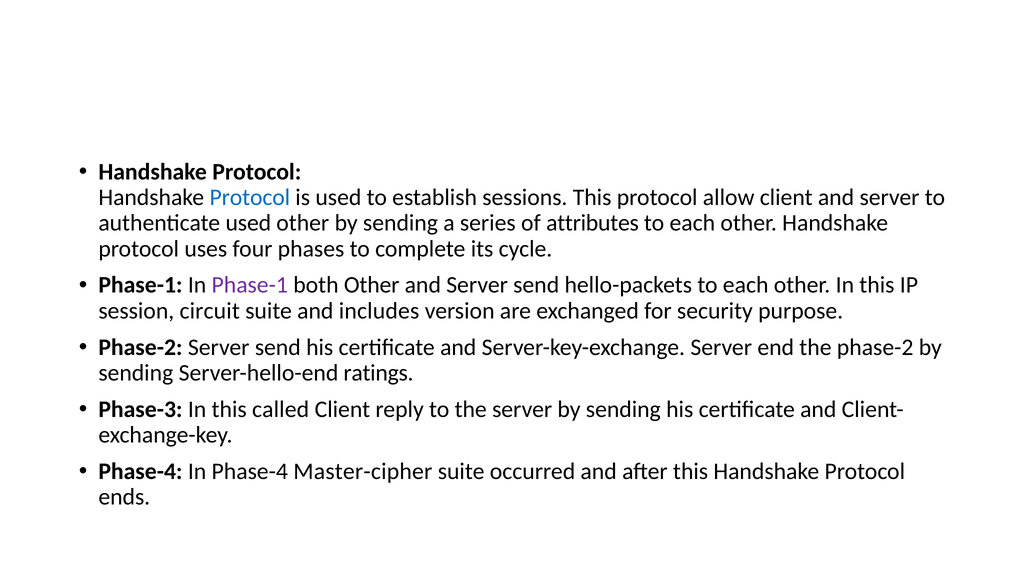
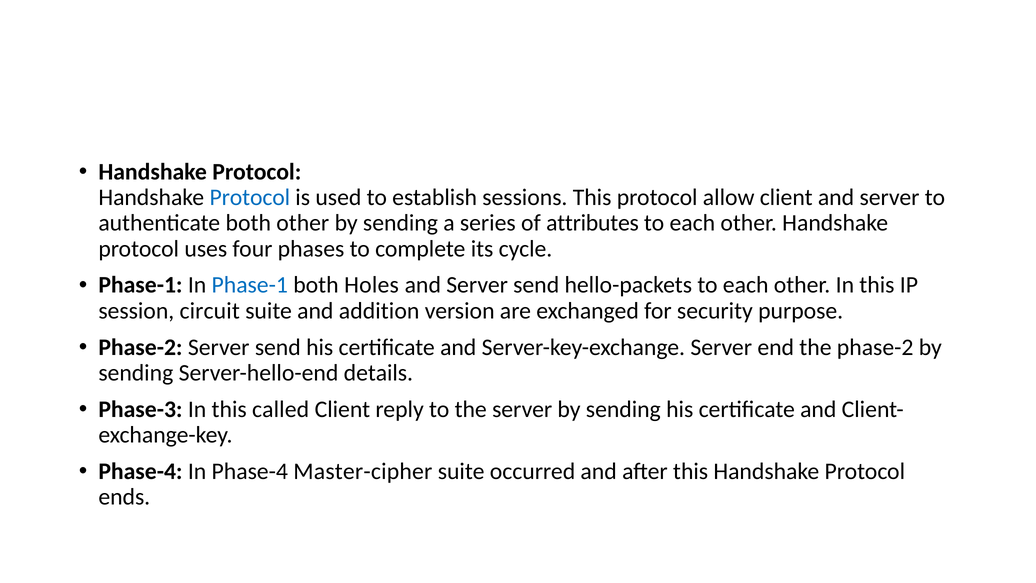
authenticate used: used -> both (248, 223)
Phase-1 colour: purple -> blue (250, 285)
both Other: Other -> Holes (372, 285)
includes: includes -> addition (379, 311)
ratings: ratings -> details (378, 373)
